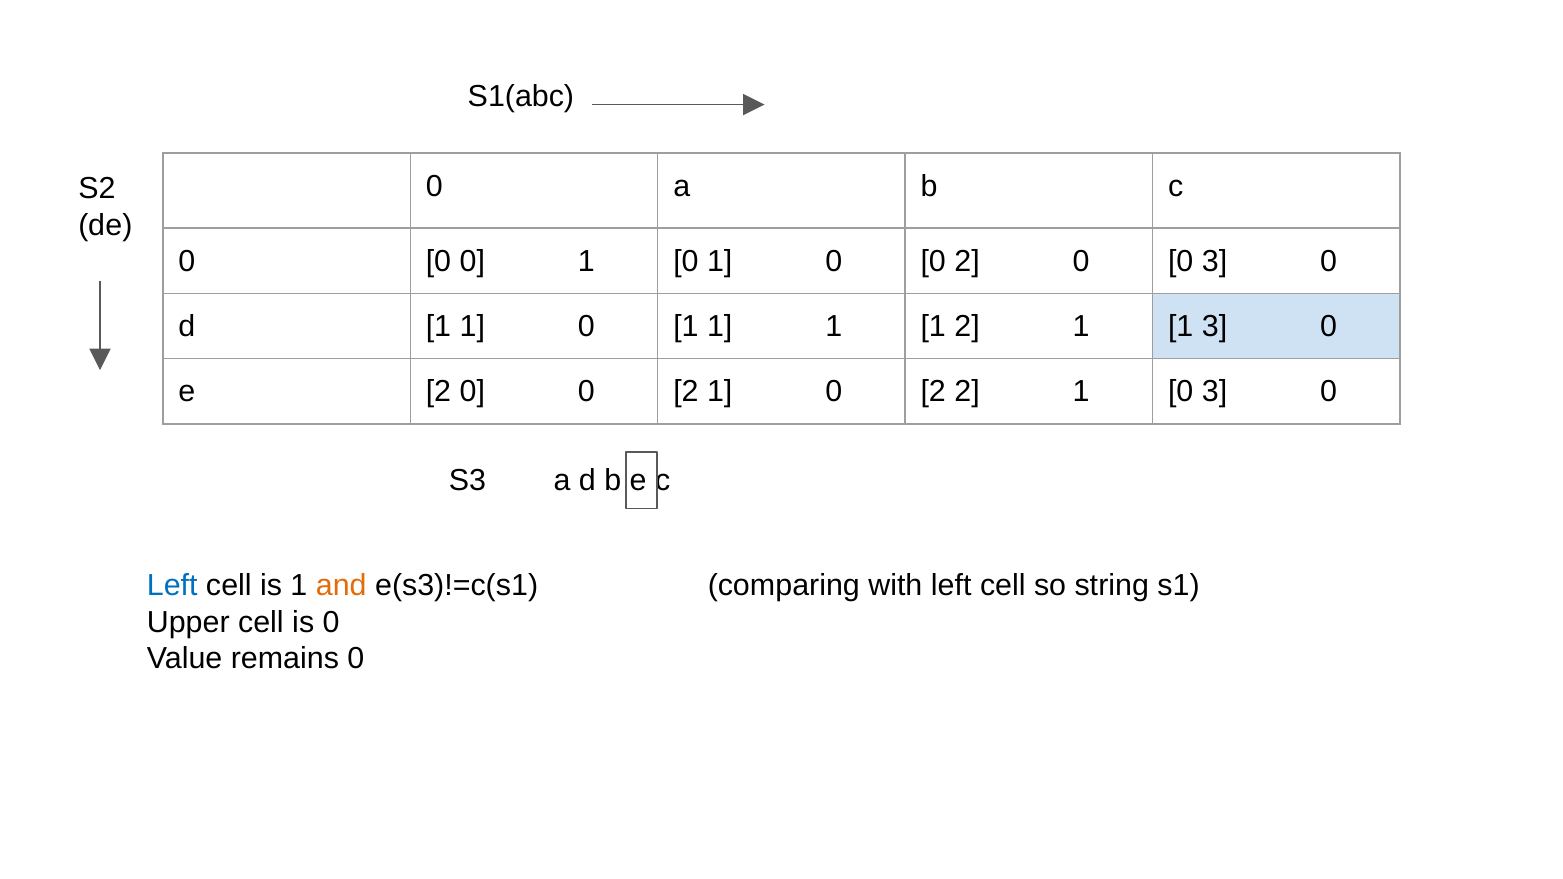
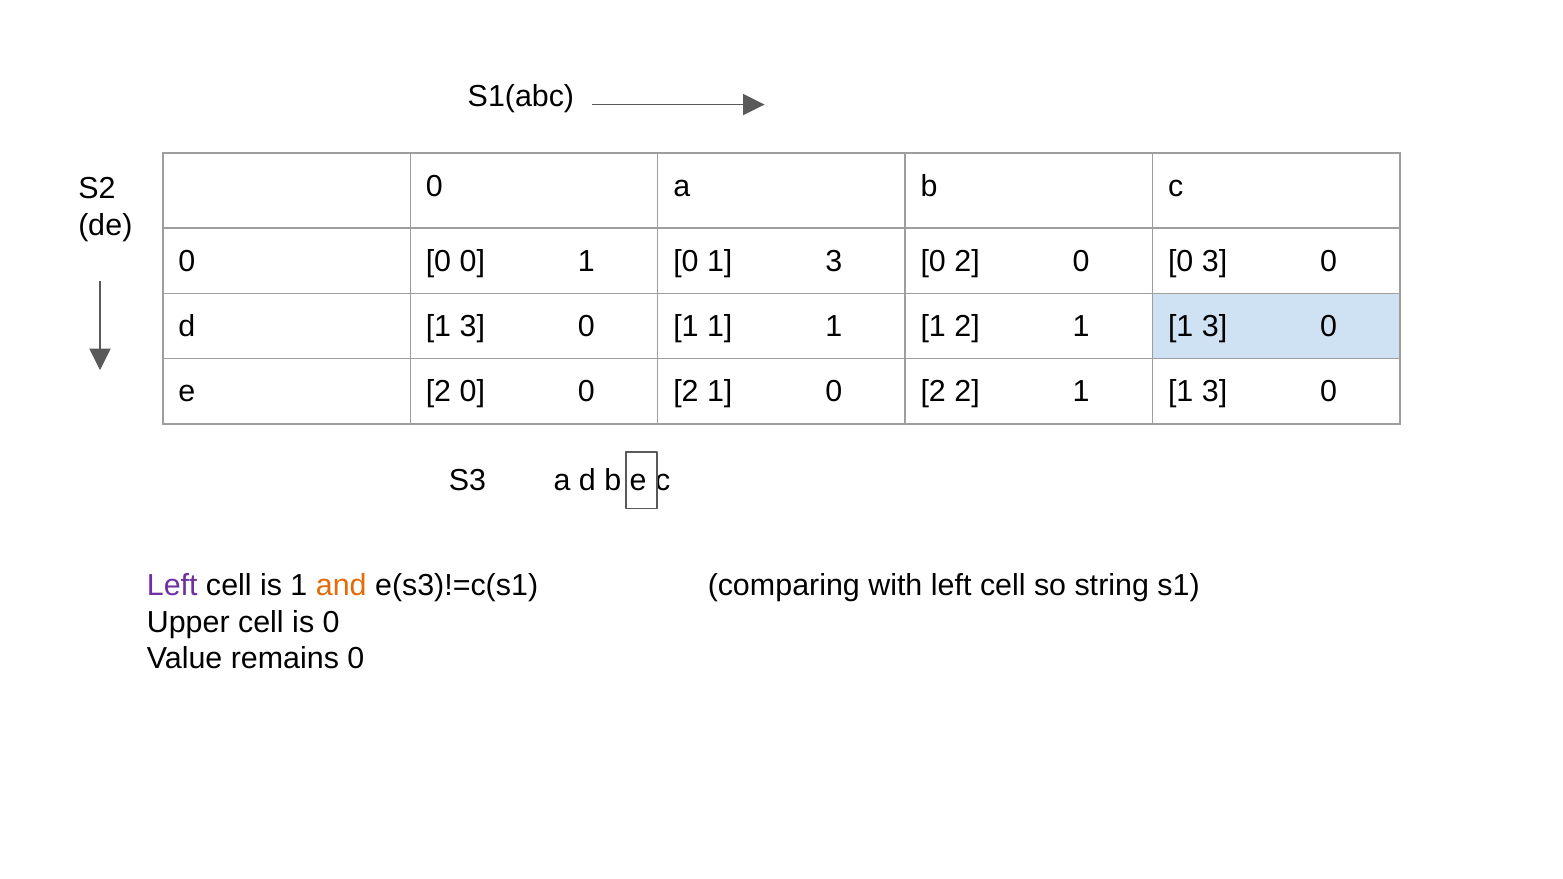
1 0 1 0: 0 -> 3 (834, 261)
d 1 1: 1 -> 3 (472, 327)
2 2 1 0: 0 -> 1 (1181, 392)
Left colour: blue -> purple (172, 586)
